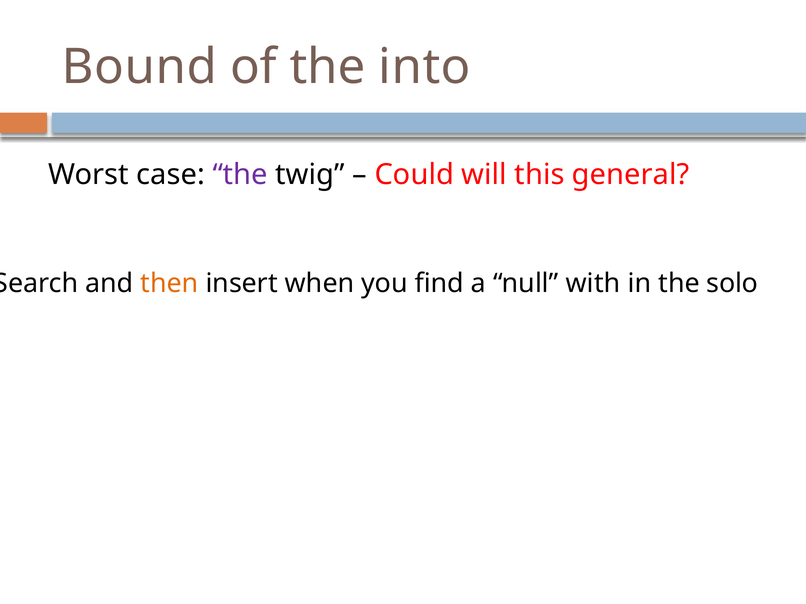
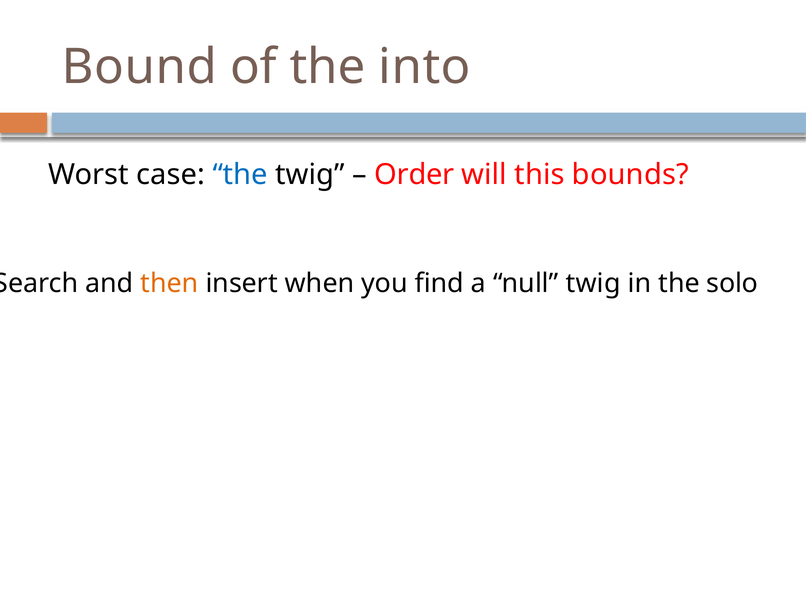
the colour: purple -> blue (240, 175)
Could: Could -> Order (414, 175)
general: general -> bounds (630, 175)
null with: with -> twig (593, 284)
